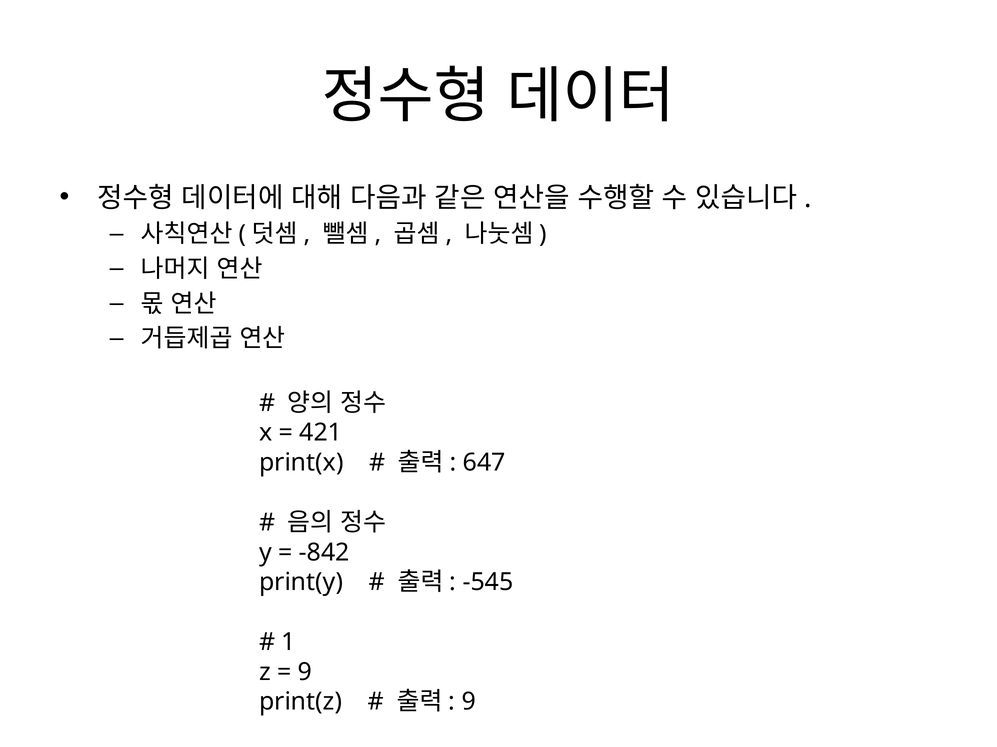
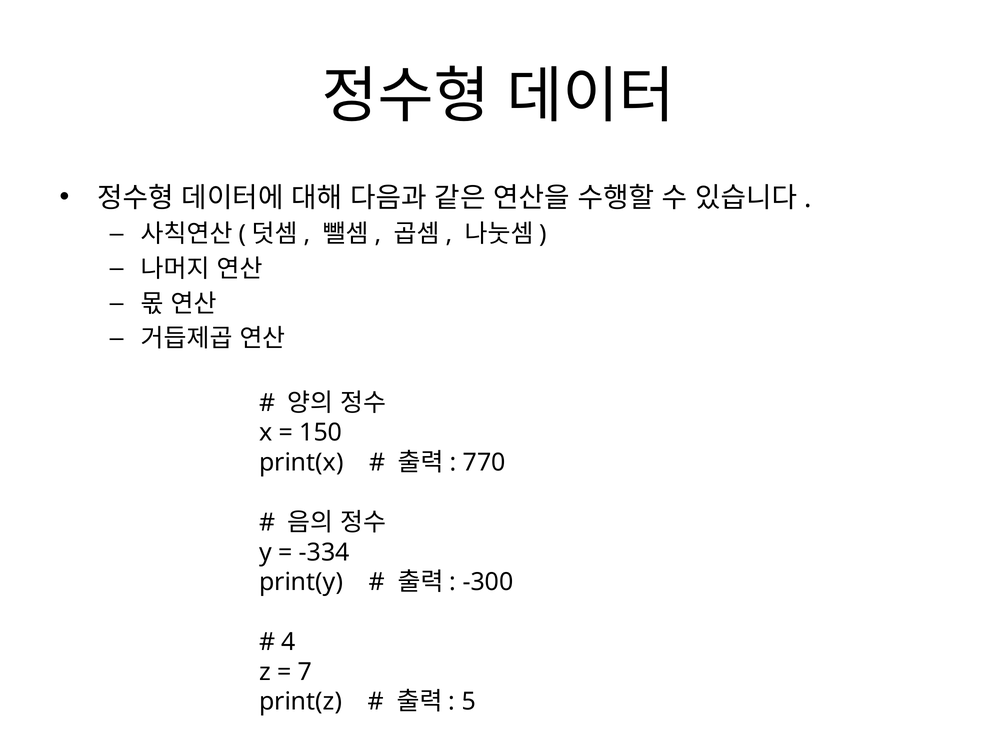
421: 421 -> 150 (321, 433)
647: 647 -> 770 (484, 463)
-842: -842 -> -334 (324, 553)
-545: -545 -> -300 (488, 583)
1: 1 -> 4 (289, 643)
9: 9 -> 7 (305, 672)
9: 9 -> 5 (469, 702)
